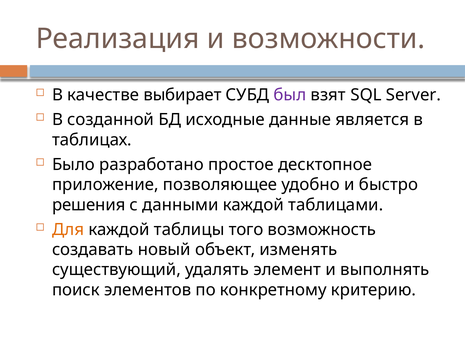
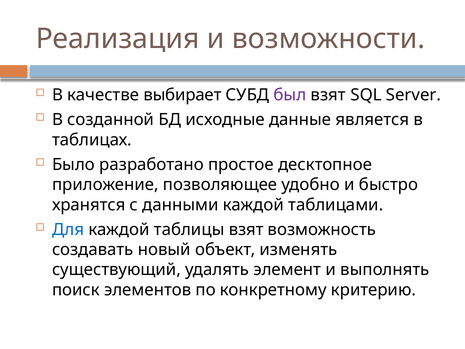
решения: решения -> хранятся (89, 205)
Для colour: orange -> blue (68, 229)
таблицы того: того -> взят (246, 229)
